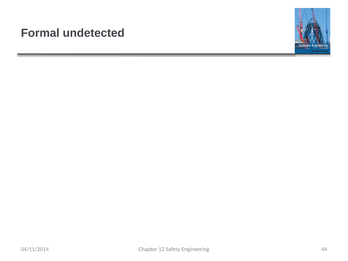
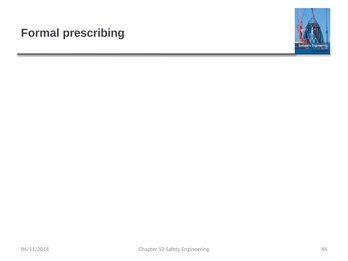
undetected: undetected -> prescribing (94, 33)
